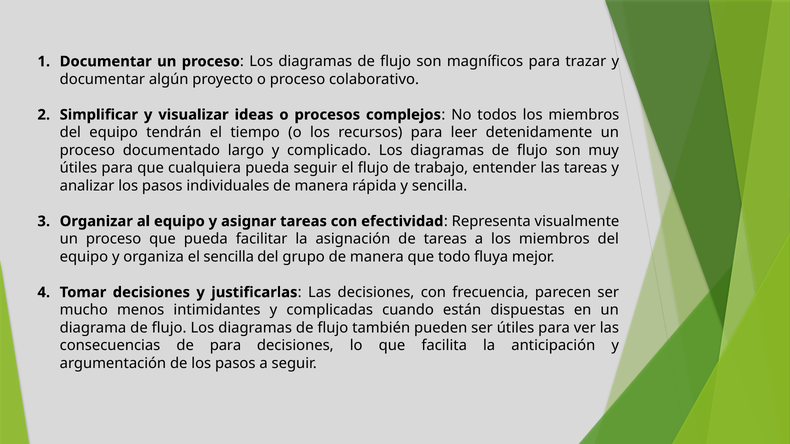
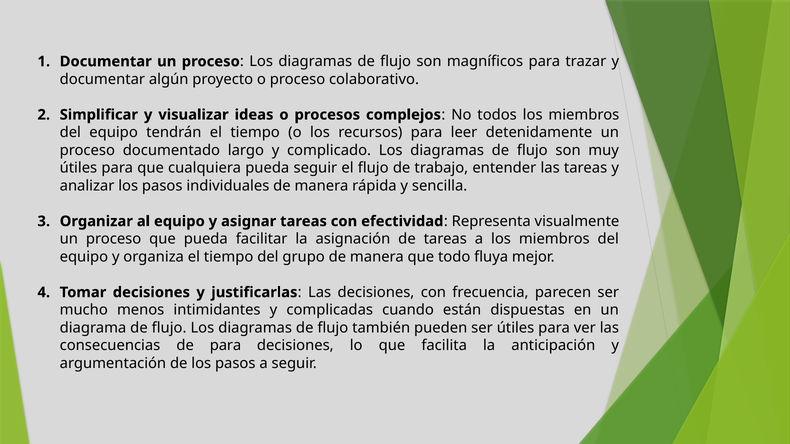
organiza el sencilla: sencilla -> tiempo (229, 257)
